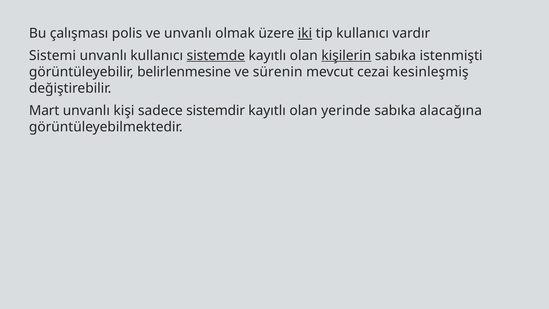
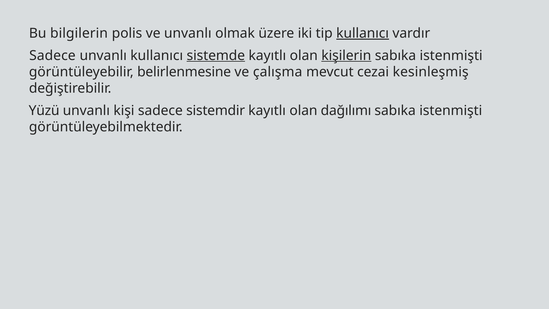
çalışması: çalışması -> bilgilerin (79, 33)
iki underline: present -> none (305, 33)
kullanıcı underline: none -> present (363, 33)
Sistemi: Sistemi -> Sadece (52, 55)
sürenin: sürenin -> çalışma (278, 72)
Mart: Mart -> Yüzü (44, 111)
yerinde: yerinde -> dağılımı (346, 111)
alacağına: alacağına -> istenmişti (451, 111)
